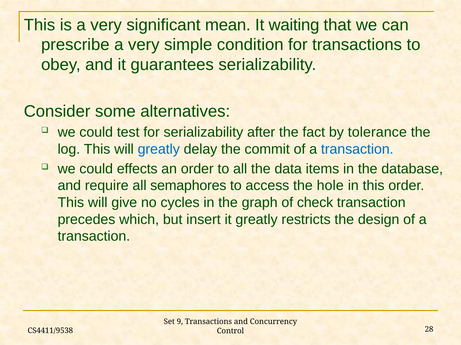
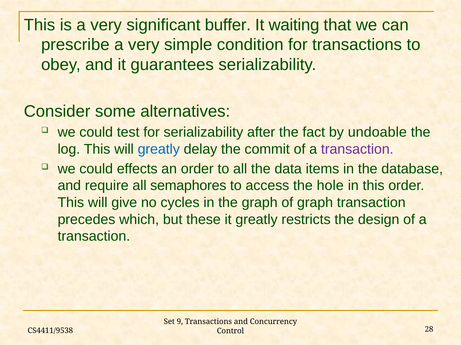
mean: mean -> buffer (228, 25)
tolerance: tolerance -> undoable (377, 133)
transaction colour: blue -> purple (357, 149)
of check: check -> graph (315, 203)
insert: insert -> these (204, 220)
